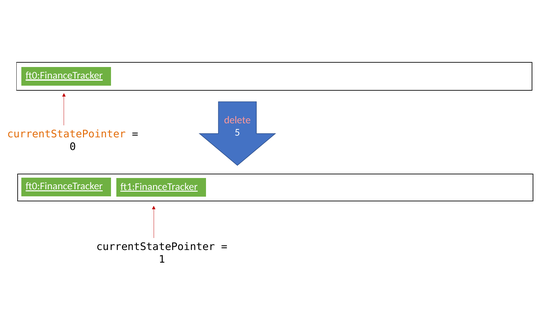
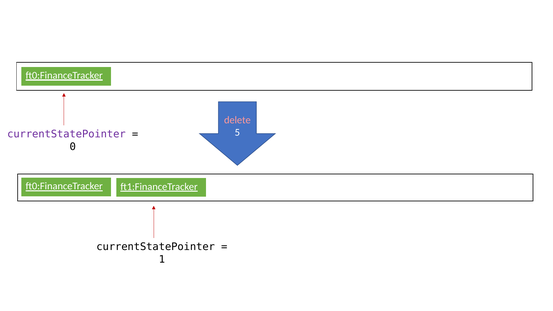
currentStatePointer colour: orange -> purple (66, 134)
